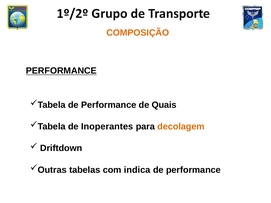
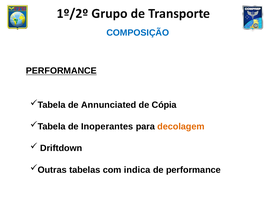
COMPOSIÇÃO colour: orange -> blue (138, 33)
Performance: Performance -> Annunciated (109, 105)
Quais: Quais -> Cópia (164, 105)
